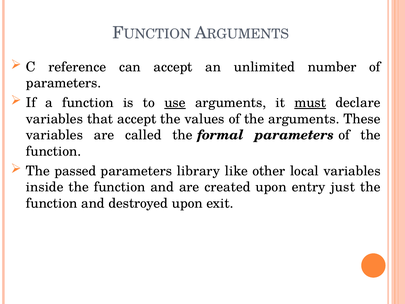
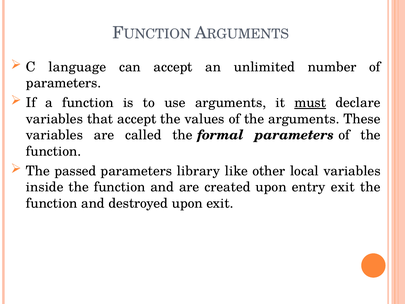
reference: reference -> language (77, 67)
use underline: present -> none (175, 103)
entry just: just -> exit (343, 187)
